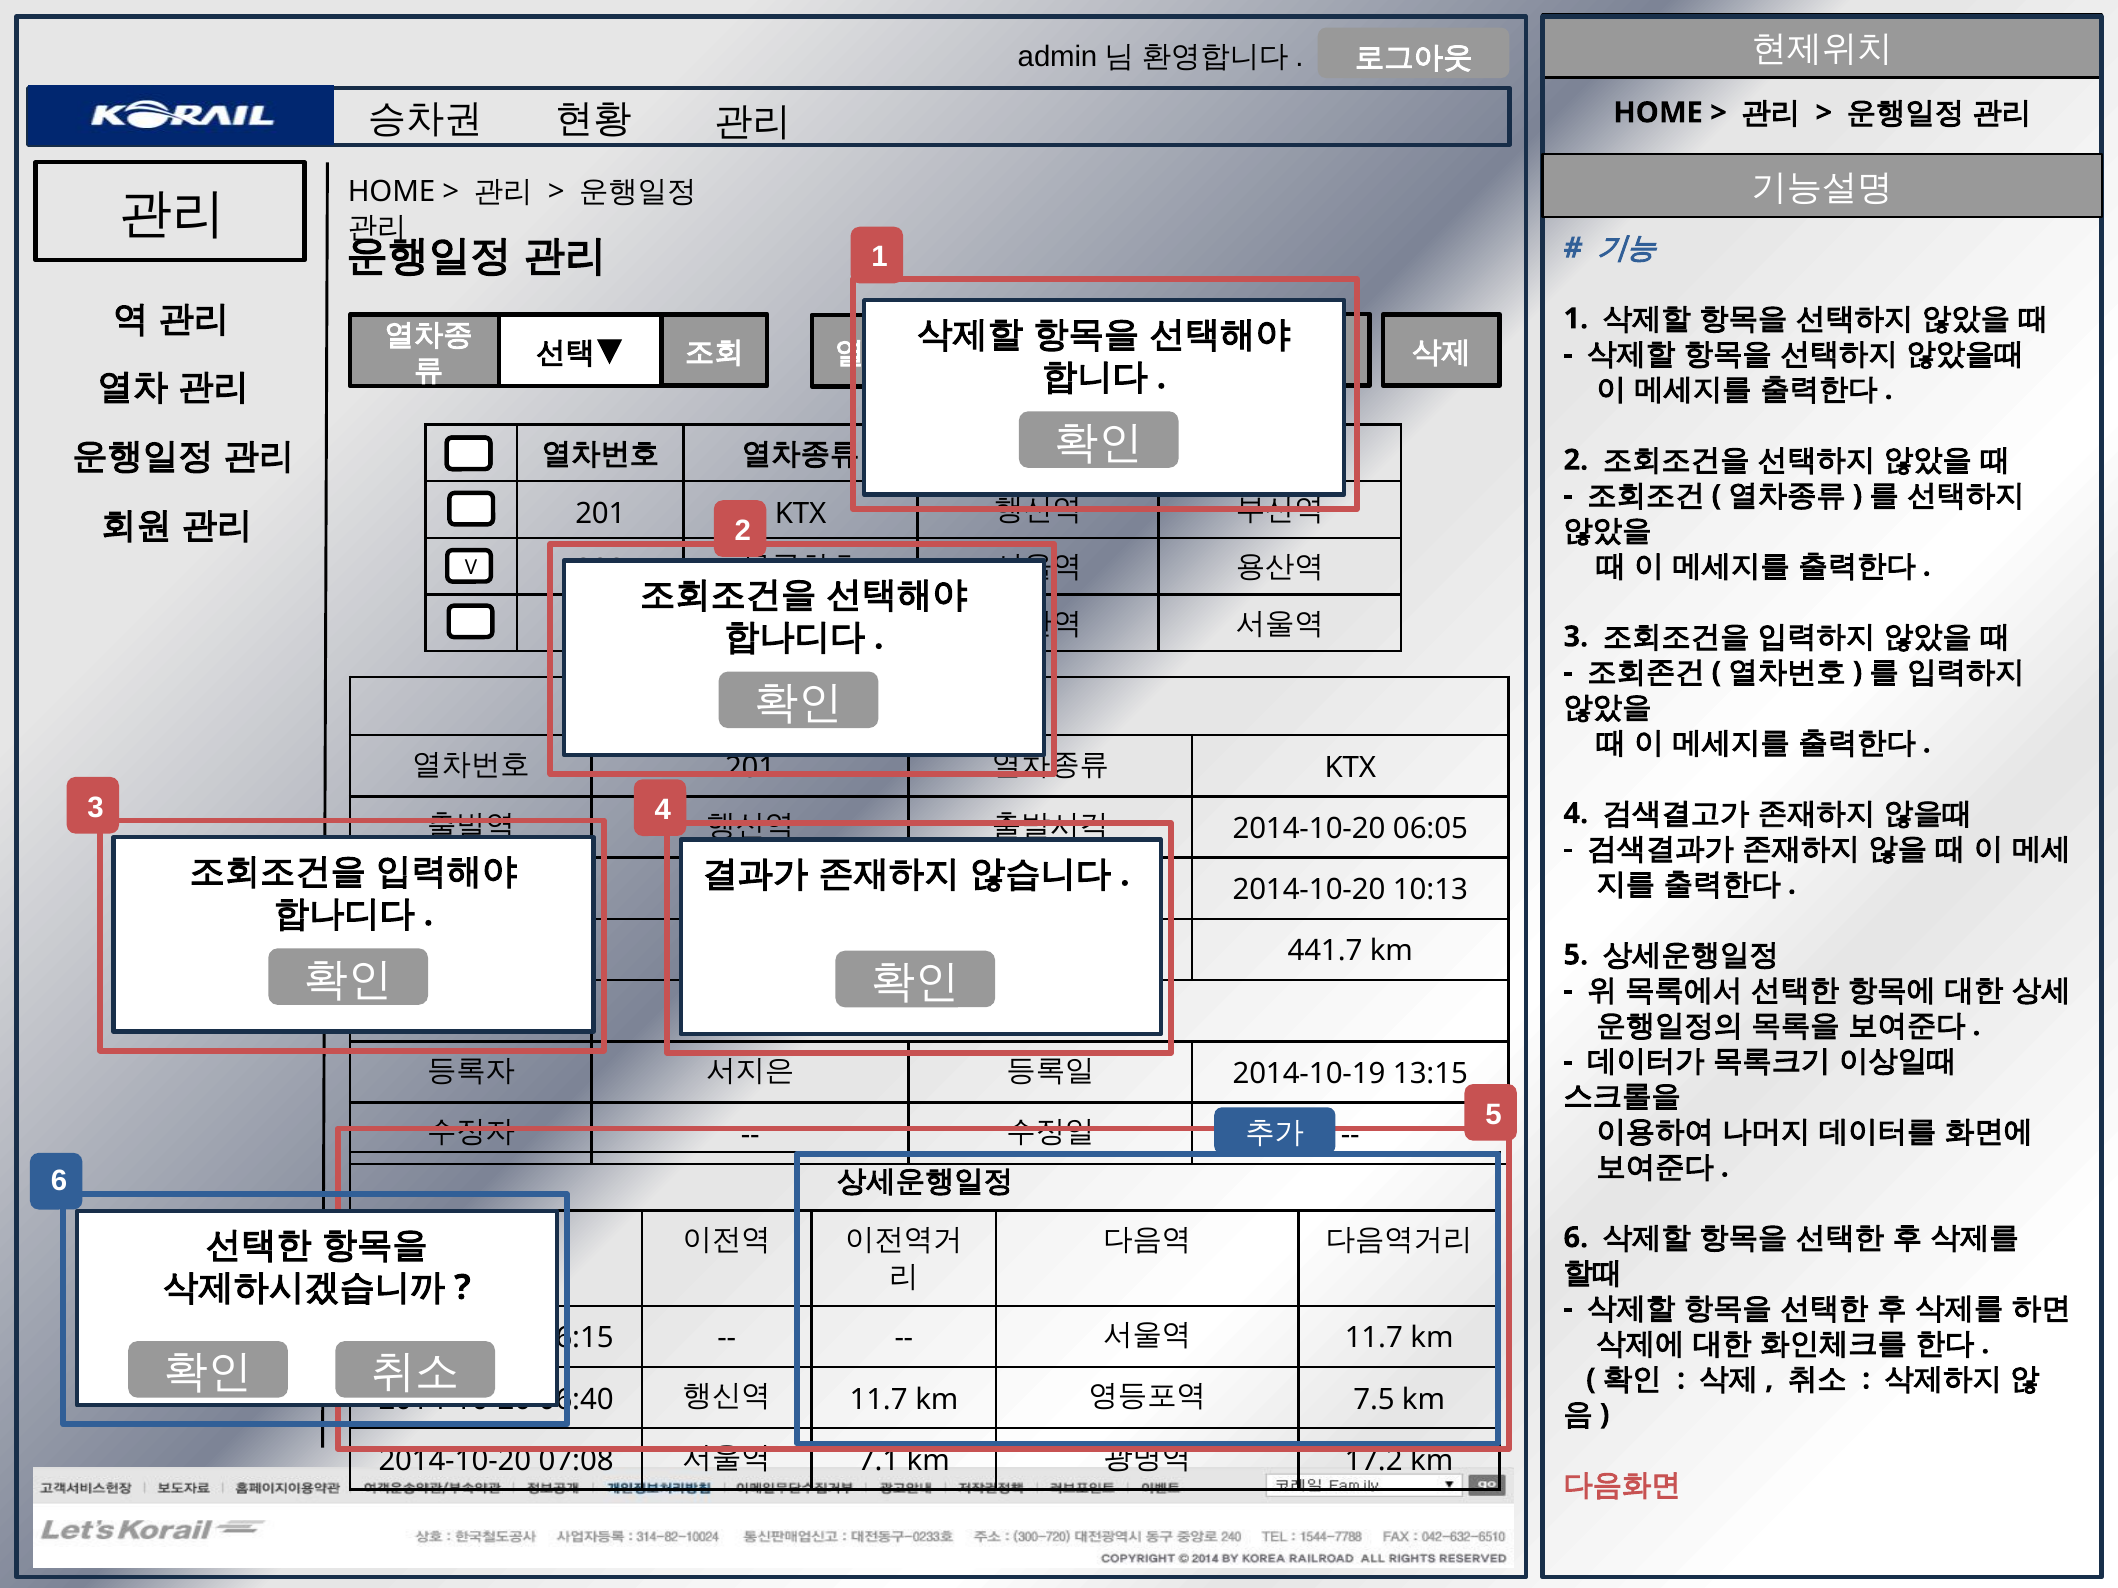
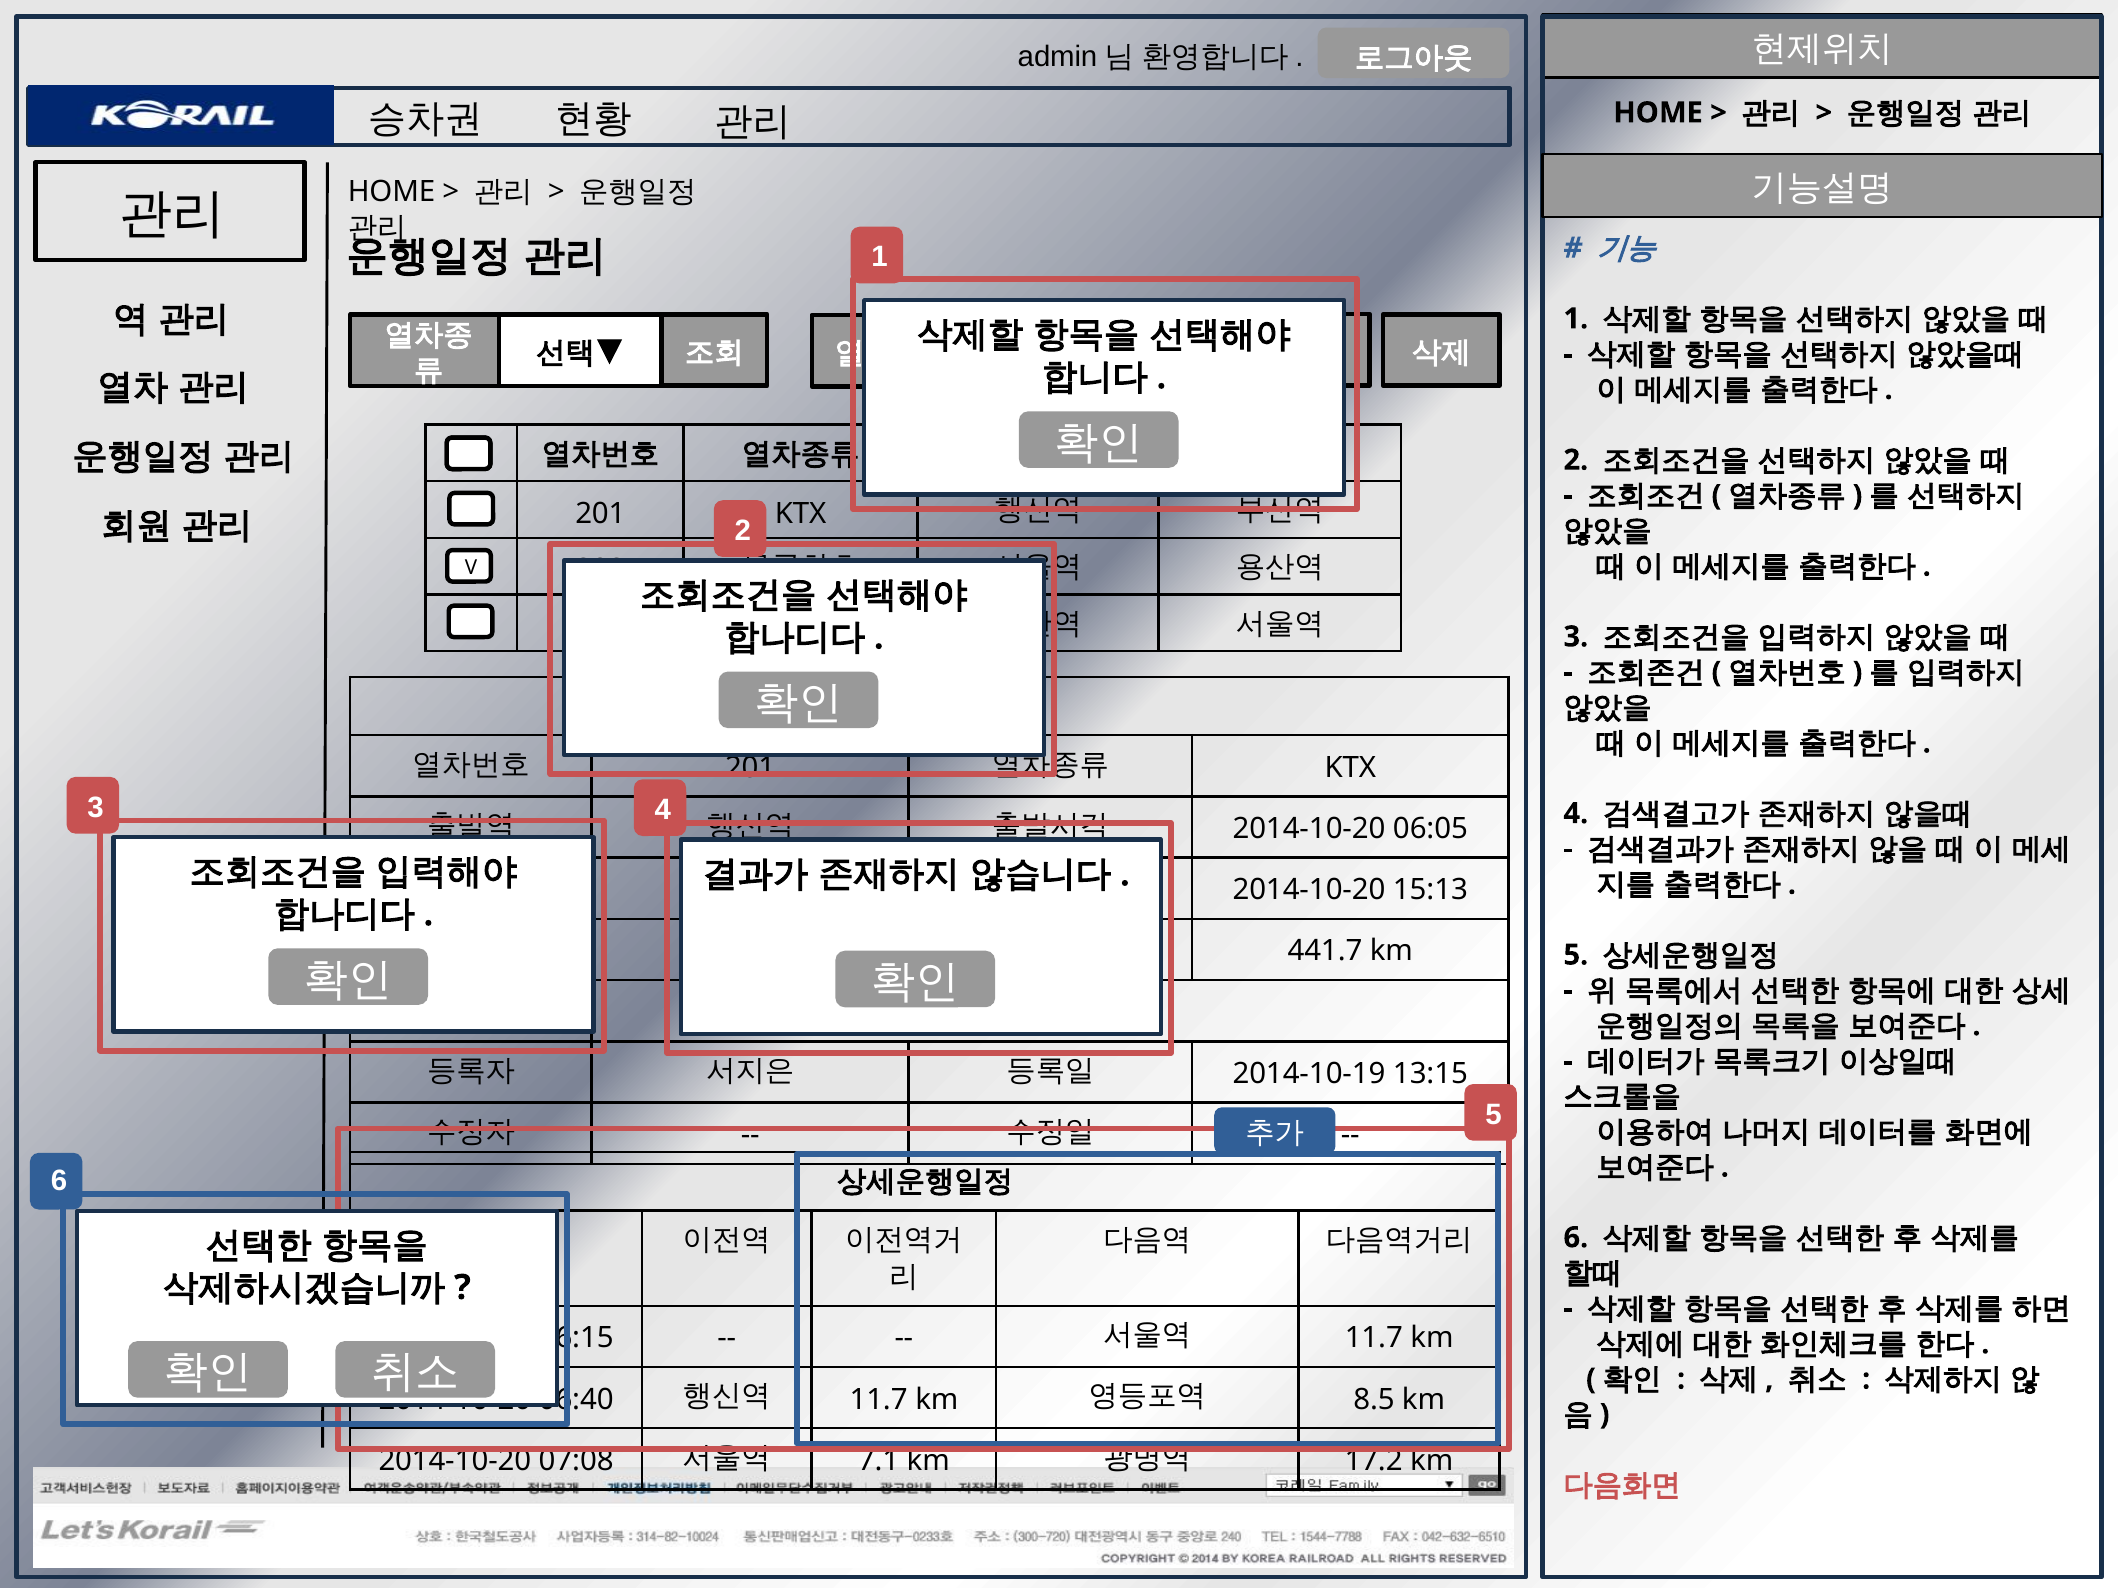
10:13: 10:13 -> 15:13 (1430, 890)
7.5: 7.5 -> 8.5 (1374, 1400)
